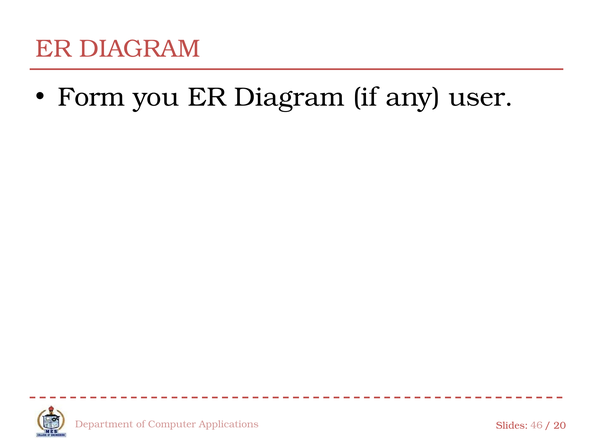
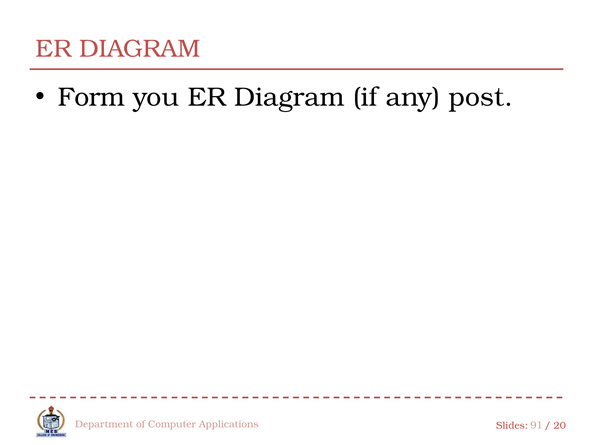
user: user -> post (481, 97)
46: 46 -> 91 (536, 425)
